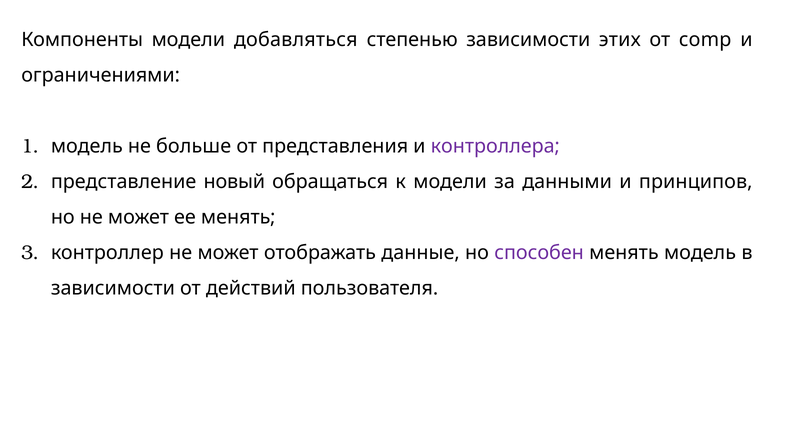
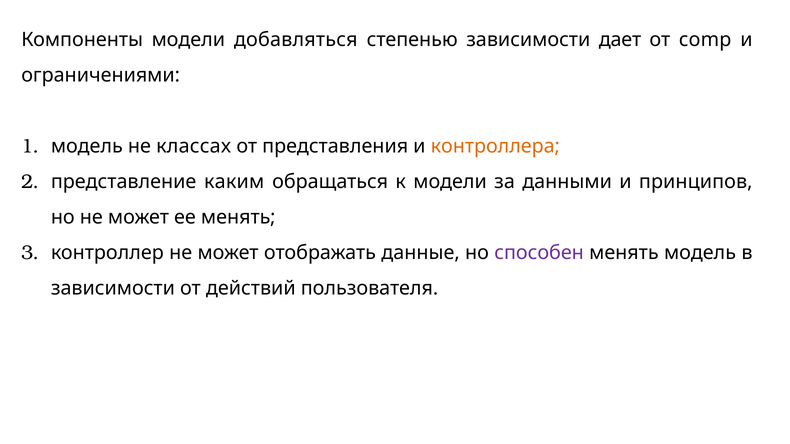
этих: этих -> дает (620, 40)
больше: больше -> классах (194, 146)
контроллера colour: purple -> orange (495, 146)
новый: новый -> каким (234, 182)
